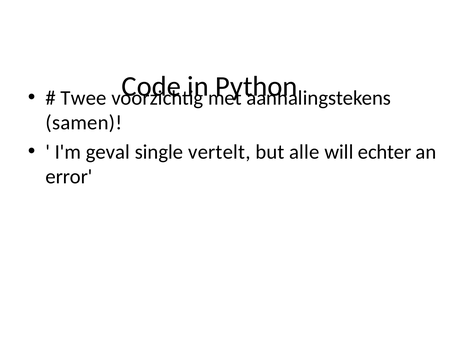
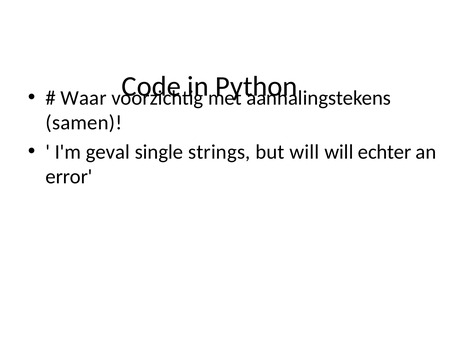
Twee: Twee -> Waar (84, 98)
vertelt: vertelt -> strings (219, 152)
but alle: alle -> will (304, 152)
